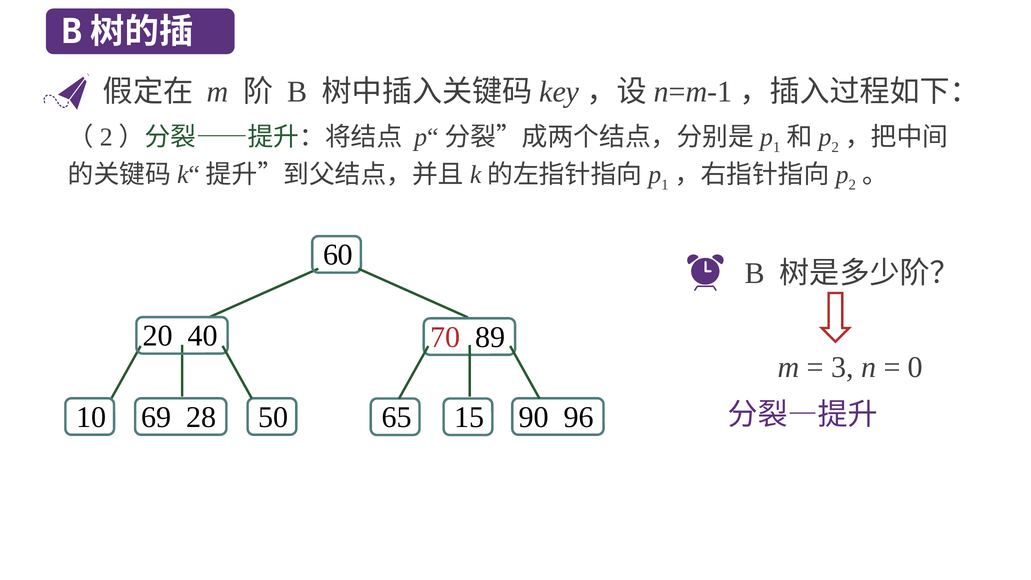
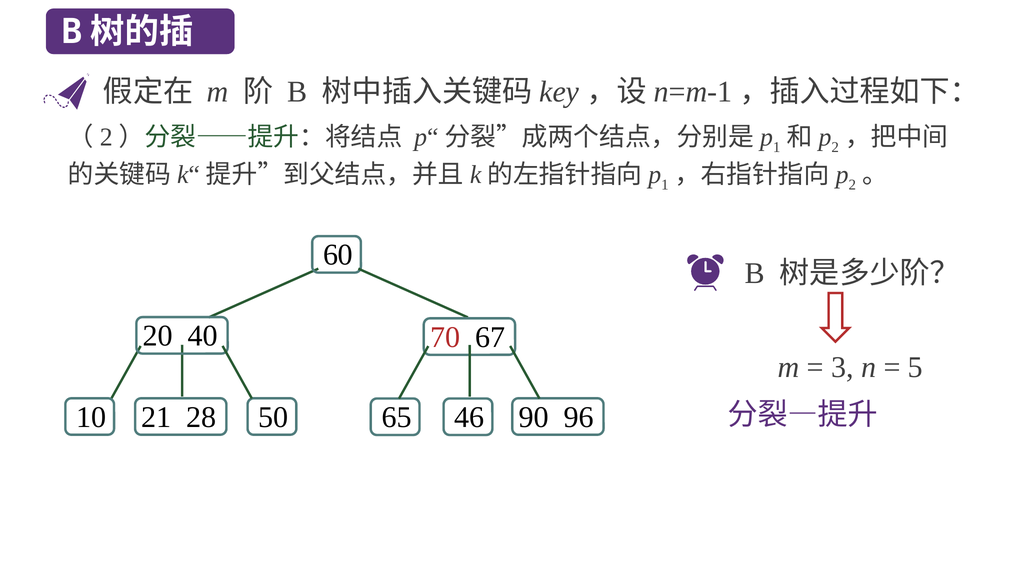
89: 89 -> 67 (490, 337)
0: 0 -> 5 (915, 367)
69: 69 -> 21 (156, 417)
15: 15 -> 46 (469, 417)
